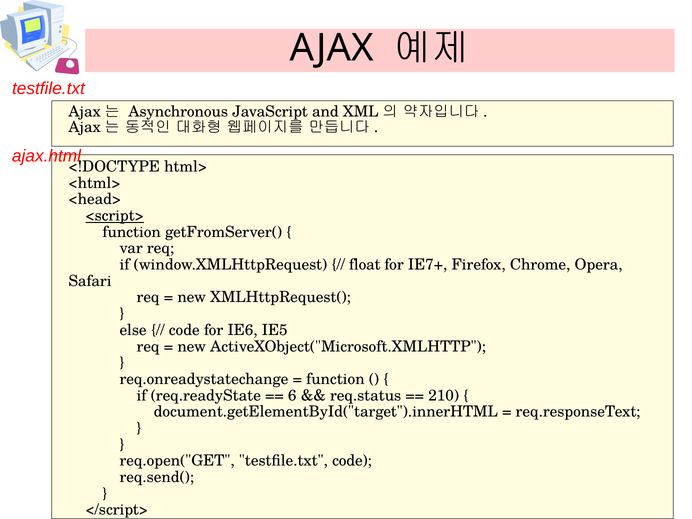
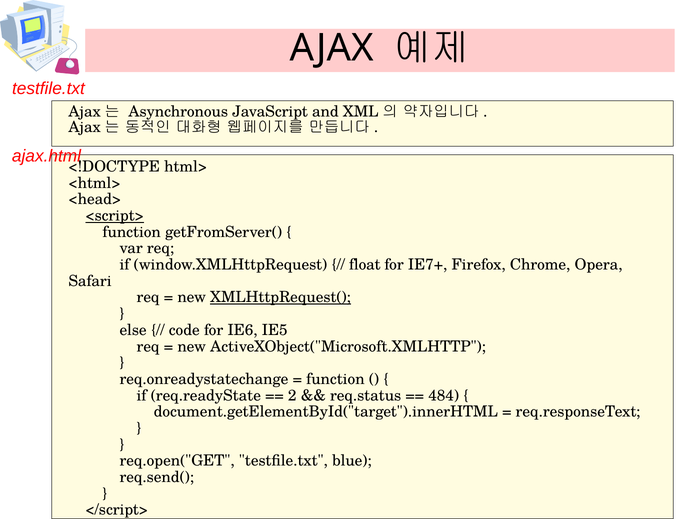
XMLHttpRequest( underline: none -> present (281, 297)
6: 6 -> 2 (292, 395)
210: 210 -> 484 (444, 395)
testfile.txt code: code -> blue (352, 461)
